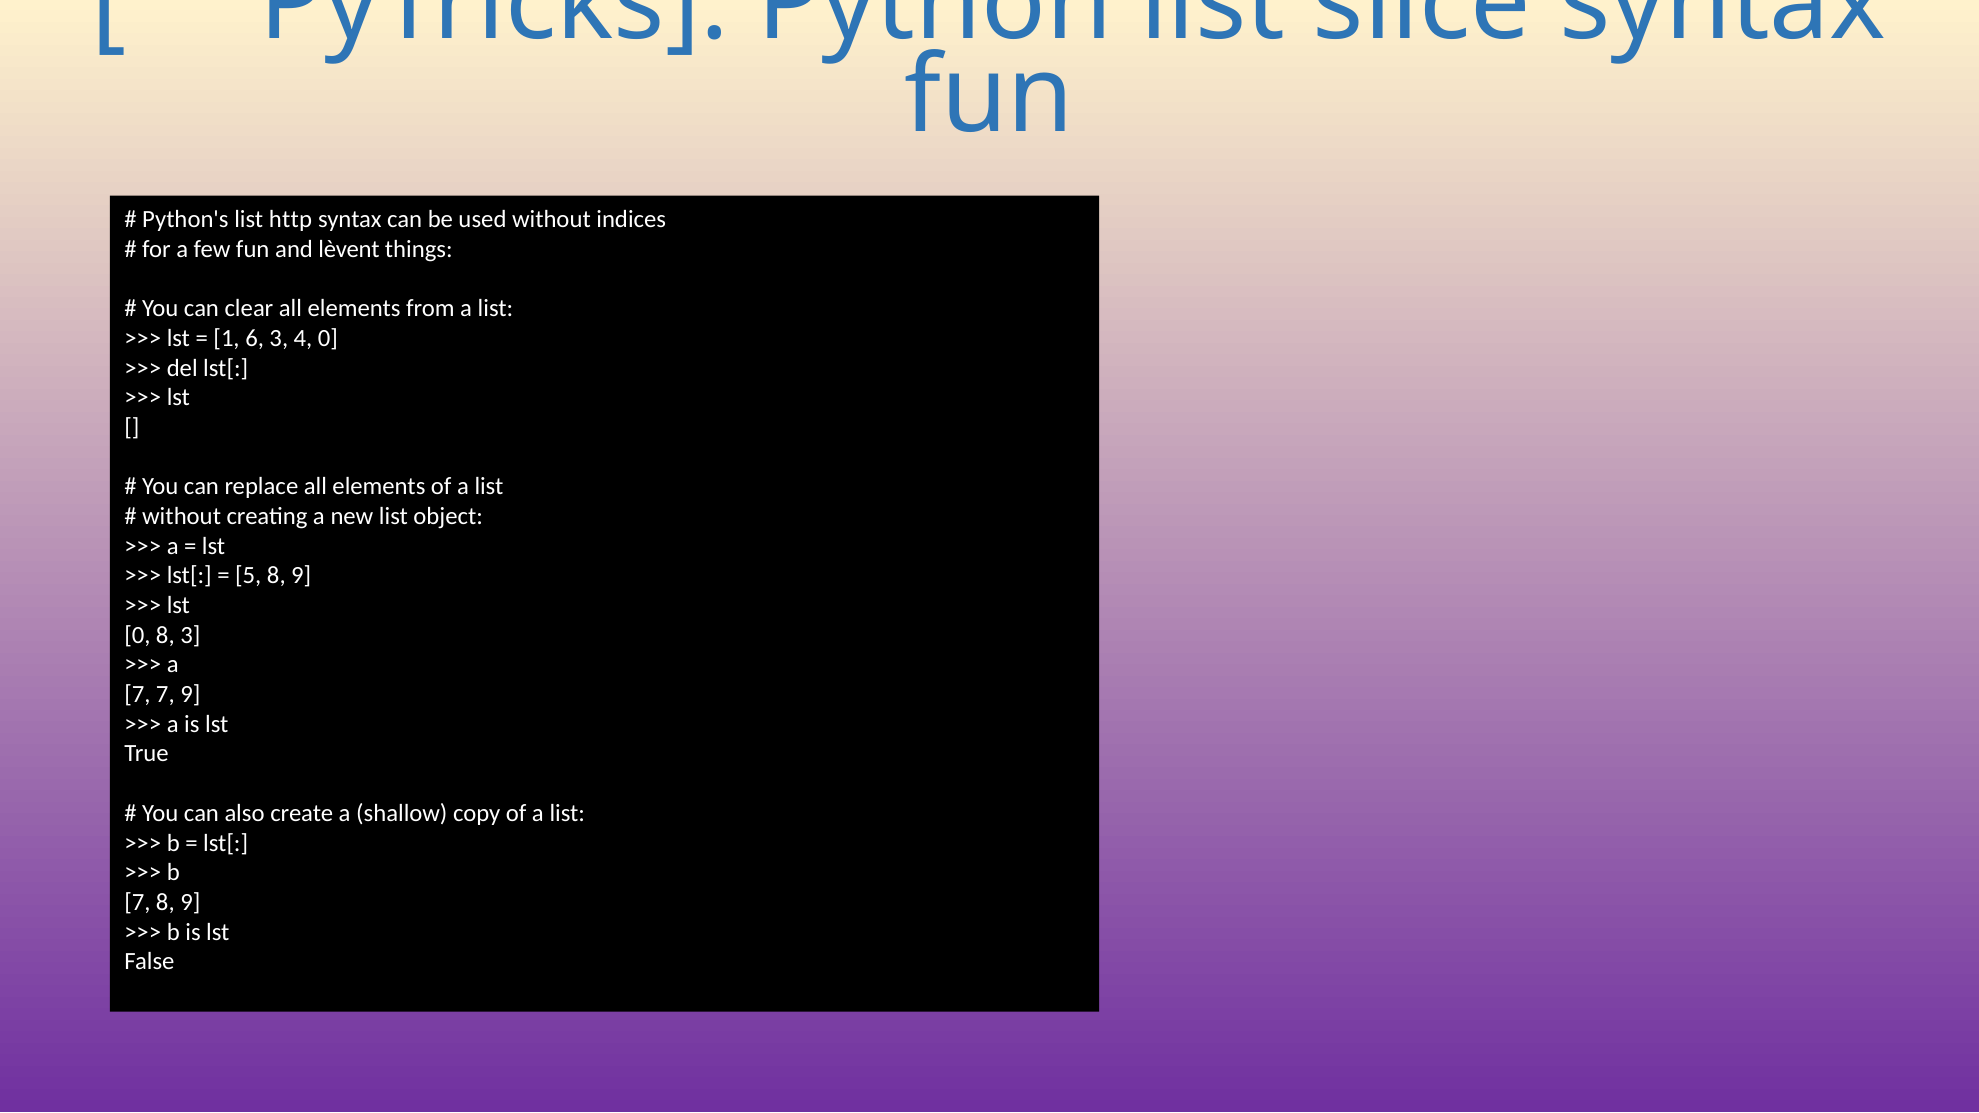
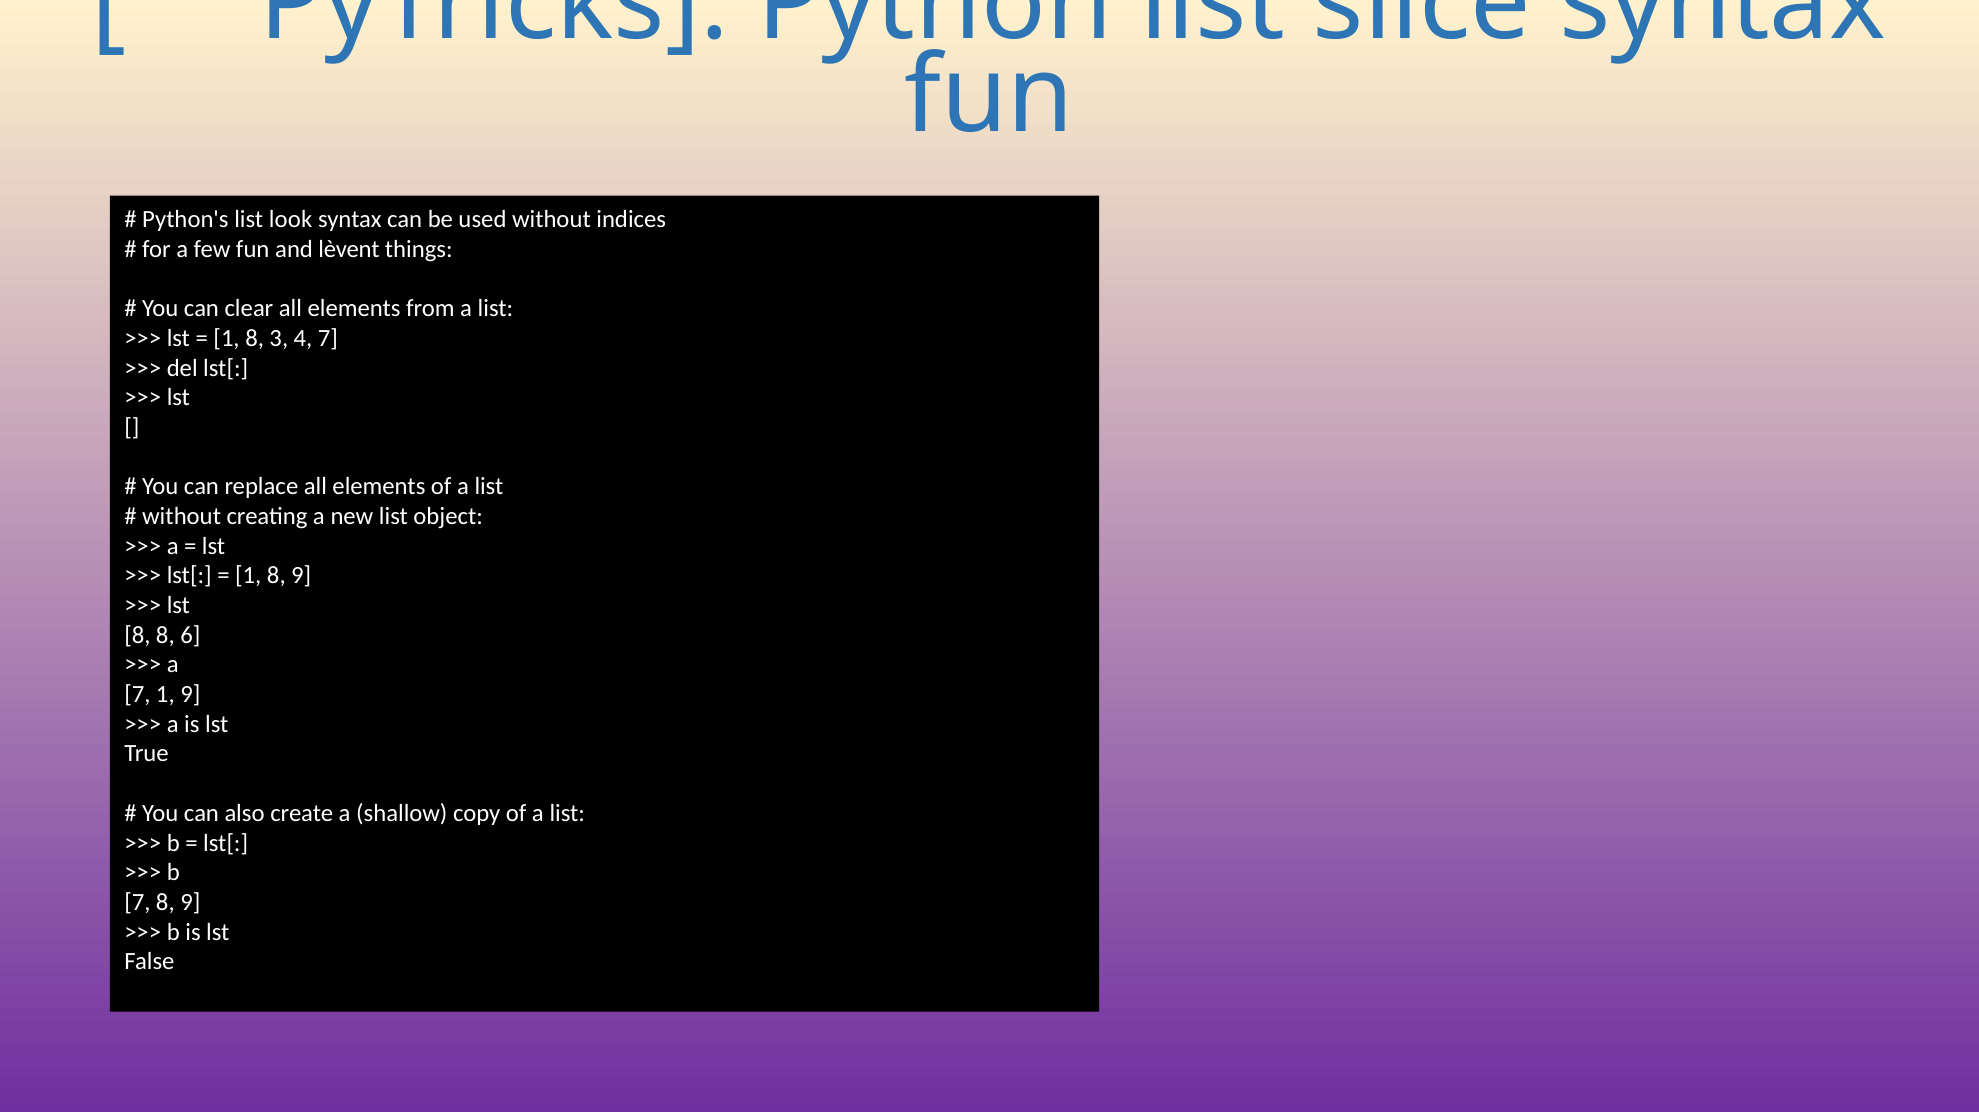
http: http -> look (291, 220)
6: 6 -> 8 (255, 338)
4 0: 0 -> 7 (328, 338)
5: 5 -> 1 (248, 576)
0: 0 -> 8 (137, 635)
8 3: 3 -> 6 (190, 635)
7 7: 7 -> 1 (165, 695)
